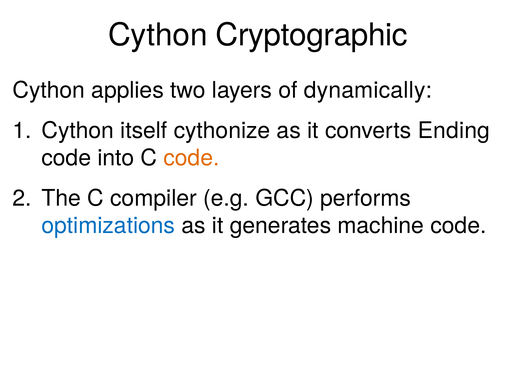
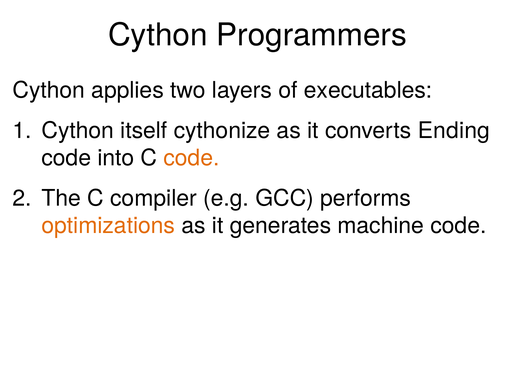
Cryptographic: Cryptographic -> Programmers (312, 35)
dynamically: dynamically -> executables (368, 90)
optimizations colour: blue -> orange (108, 226)
